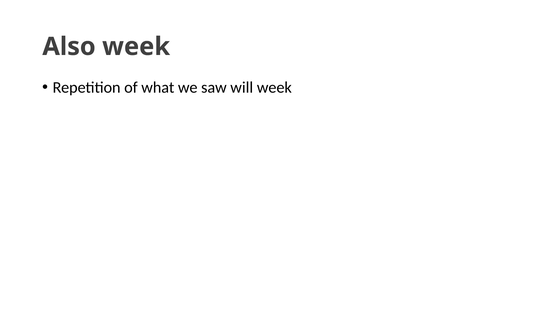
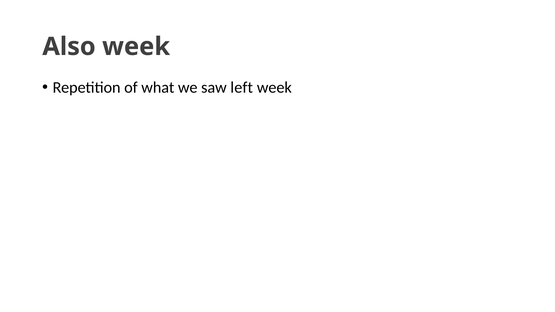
will: will -> left (242, 88)
